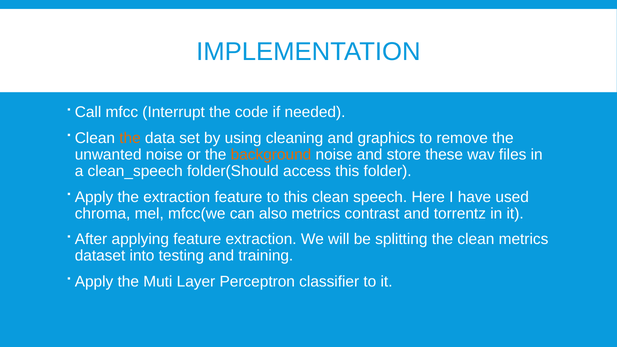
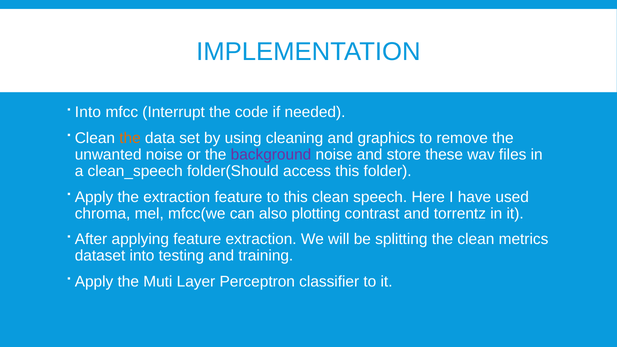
Call: Call -> Into (88, 112)
background colour: orange -> purple (271, 155)
also metrics: metrics -> plotting (316, 214)
